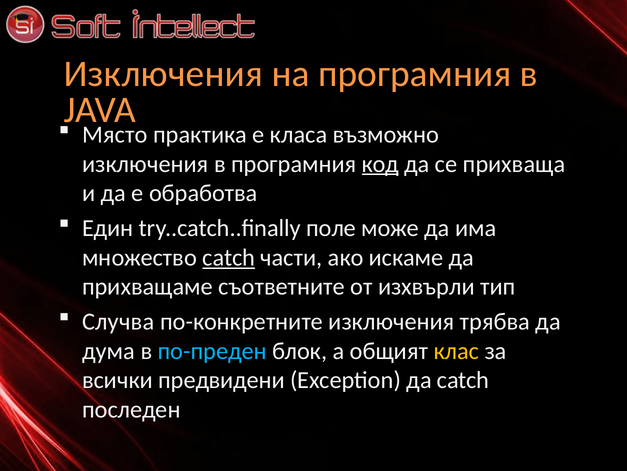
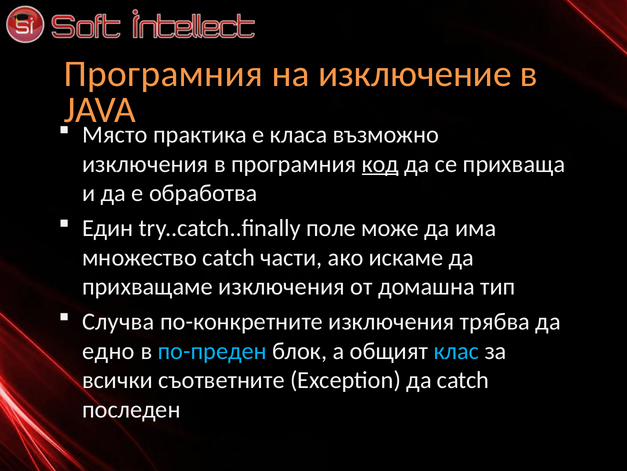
Изключения: Изключения -> Програмния (163, 74)
на програмния: програмния -> изключение (415, 74)
catch underline: present -> none (229, 257)
прихващаме съответните: съответните -> изключения (282, 286)
изхвърли: изхвърли -> домашна (426, 286)
дума: дума -> едно (109, 351)
клас colour: yellow -> light blue (456, 351)
предвидени: предвидени -> съответните (222, 380)
